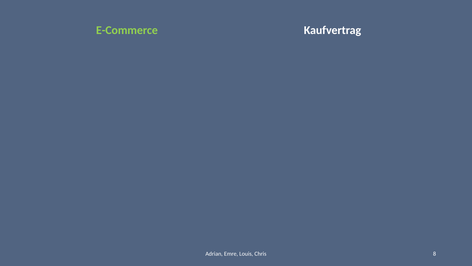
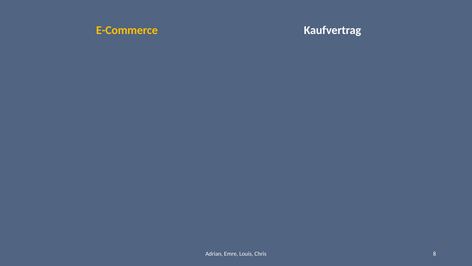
E-Commerce colour: light green -> yellow (127, 30)
